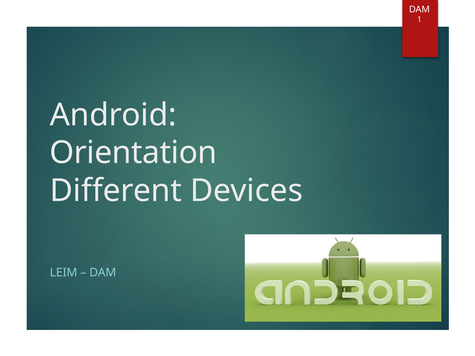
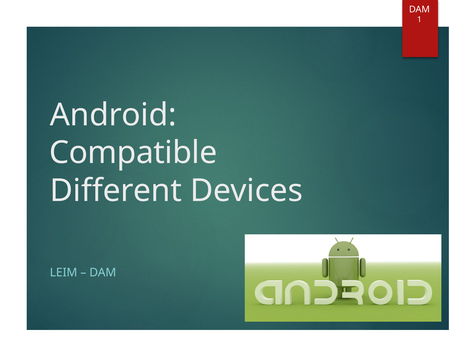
Orientation: Orientation -> Compatible (133, 153)
